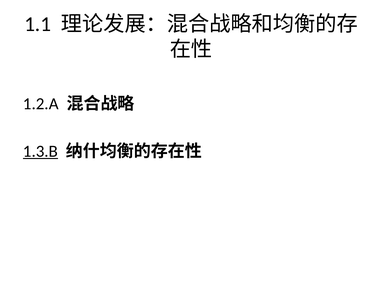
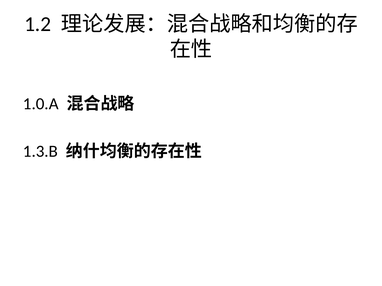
1.1: 1.1 -> 1.2 (38, 24)
1.2.A: 1.2.A -> 1.0.A (41, 104)
1.3.B underline: present -> none (40, 151)
